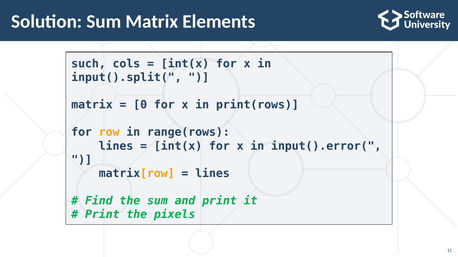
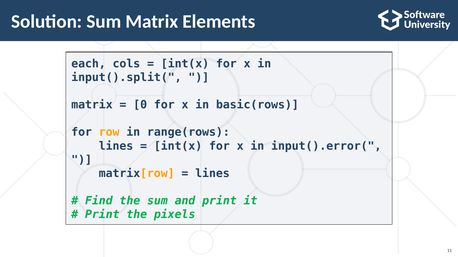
such: such -> each (89, 64)
print(rows: print(rows -> basic(rows (257, 105)
